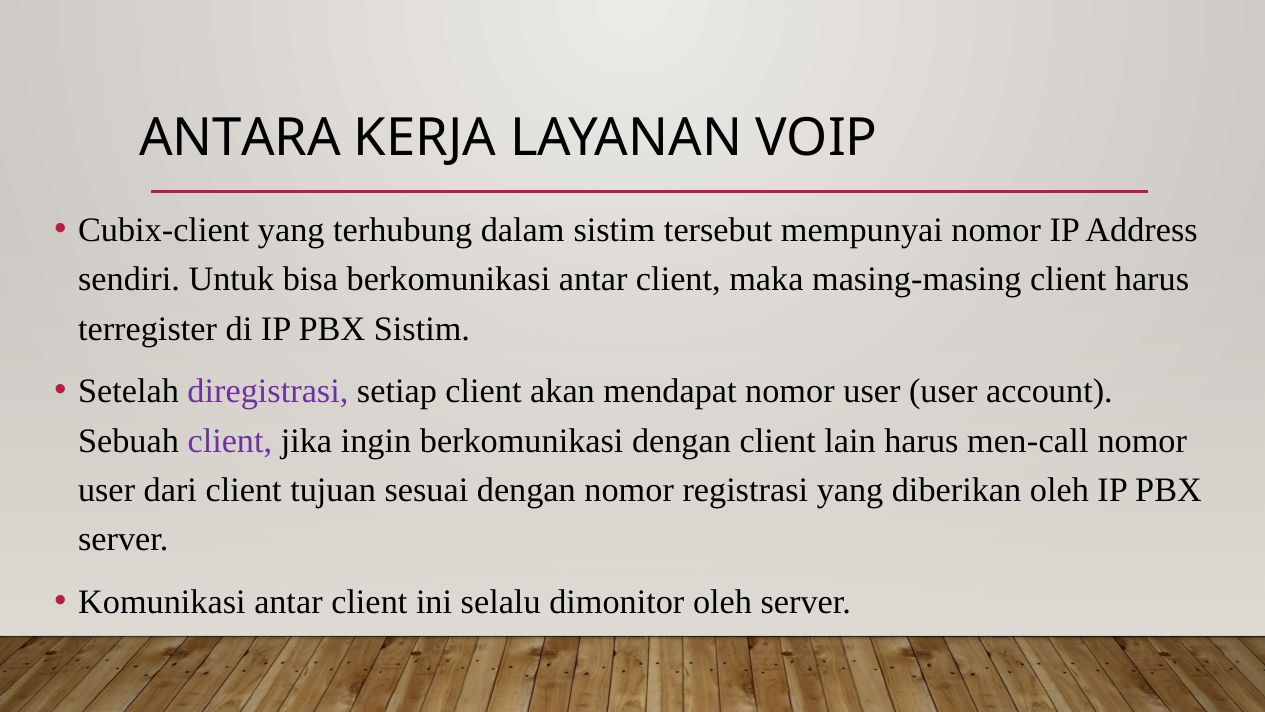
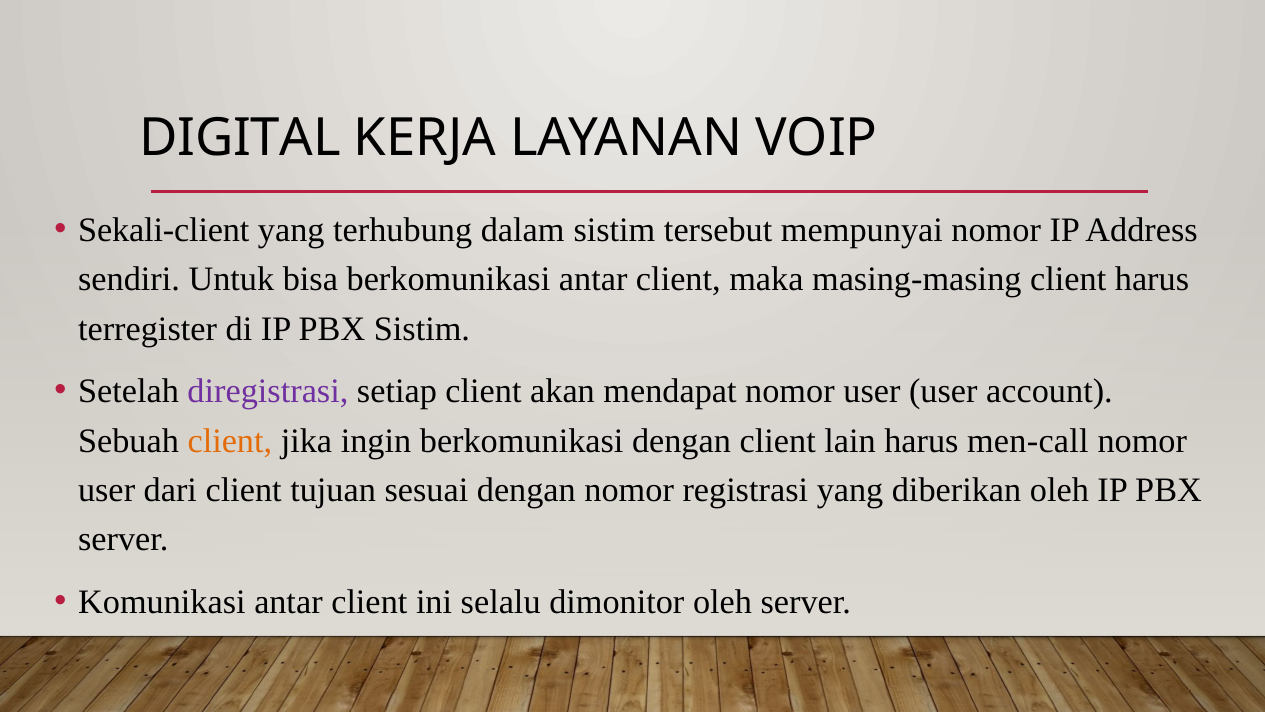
ANTARA: ANTARA -> DIGITAL (240, 138)
Cubix-client: Cubix-client -> Sekali-client (164, 230)
client colour: purple -> orange (230, 440)
